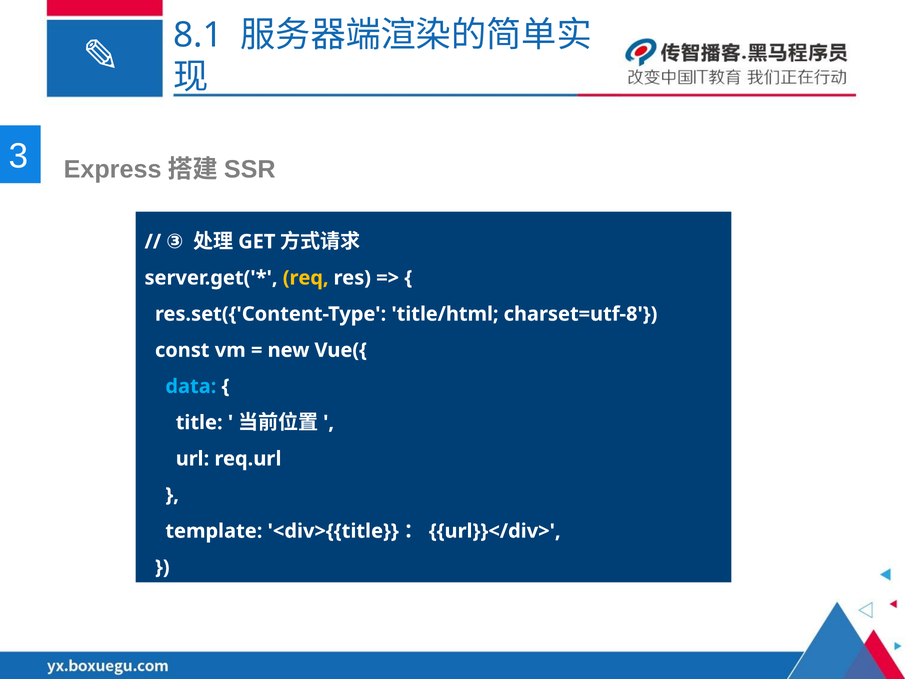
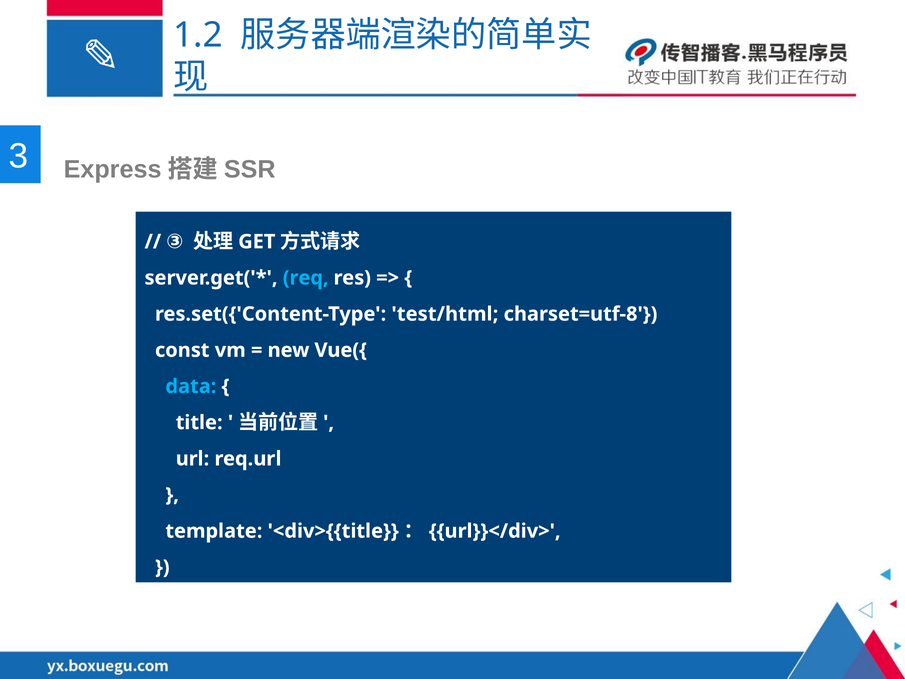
8.1: 8.1 -> 1.2 (198, 35)
req colour: yellow -> light blue (306, 278)
title/html: title/html -> test/html (445, 314)
